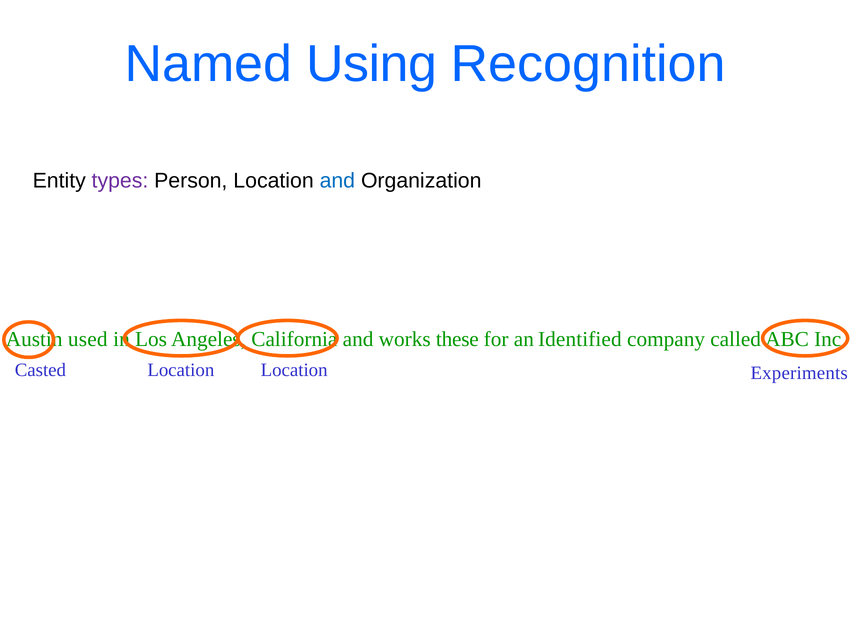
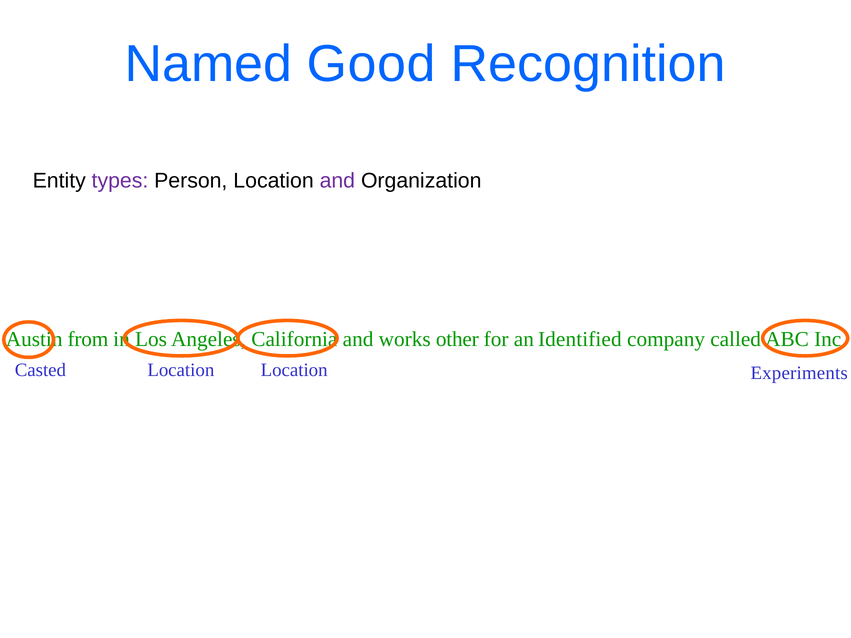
Using: Using -> Good (371, 64)
and colour: blue -> purple (337, 181)
used: used -> from (88, 339)
these: these -> other (457, 339)
